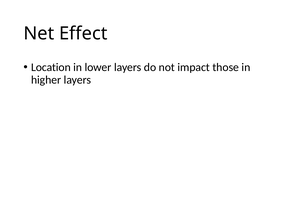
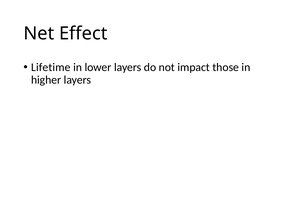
Location: Location -> Lifetime (51, 67)
